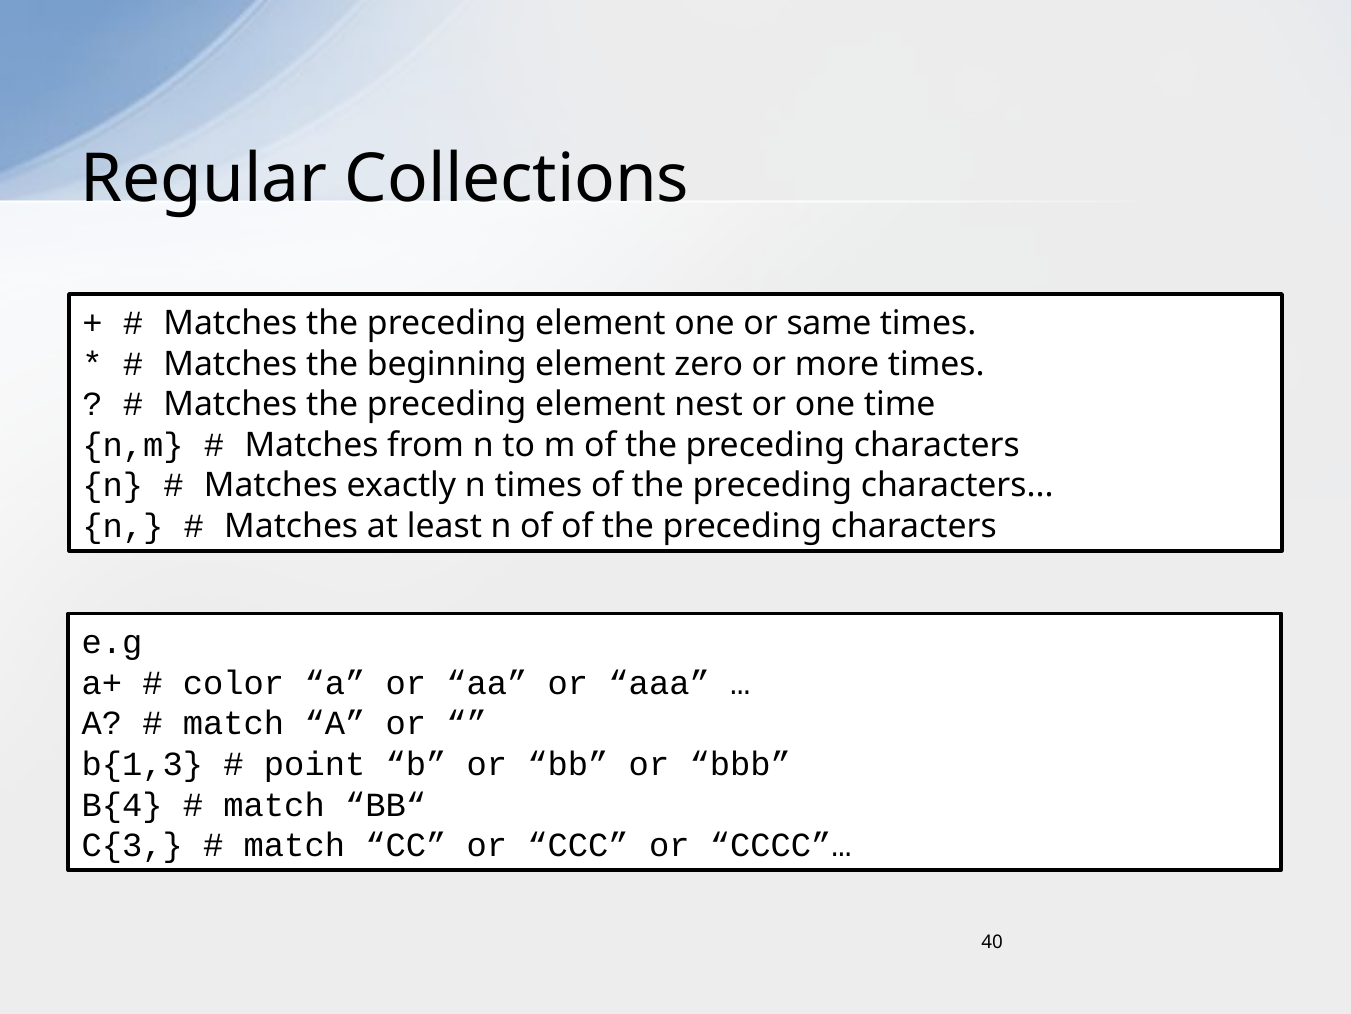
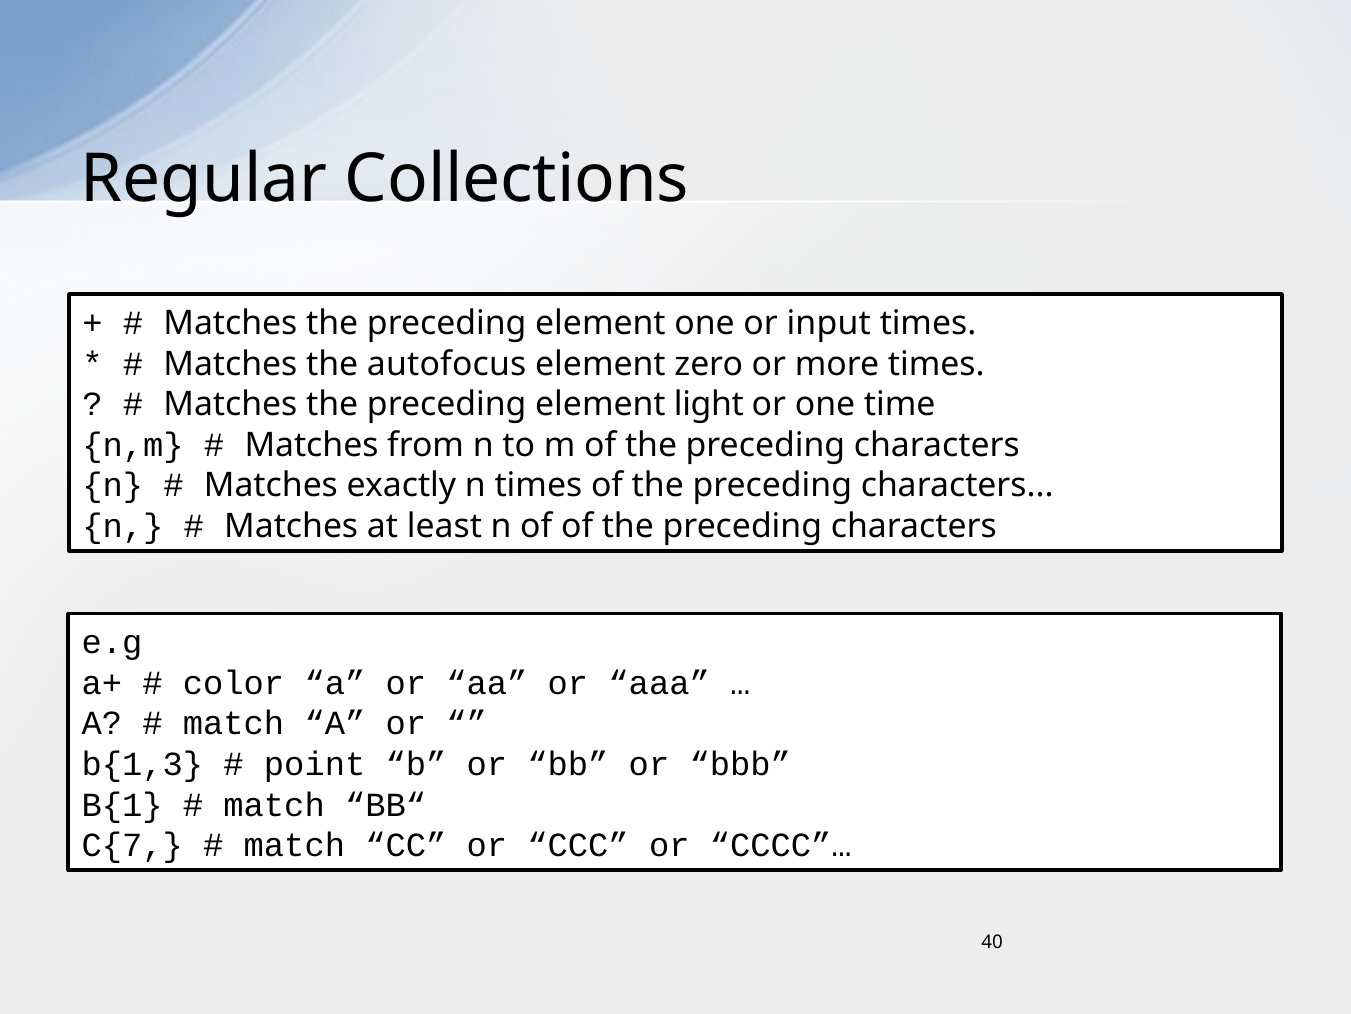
same: same -> input (829, 323)
beginning: beginning -> autofocus (447, 364)
nest: nest -> light (709, 404)
B{4: B{4 -> B{1 (122, 804)
C{3: C{3 -> C{7 (132, 845)
